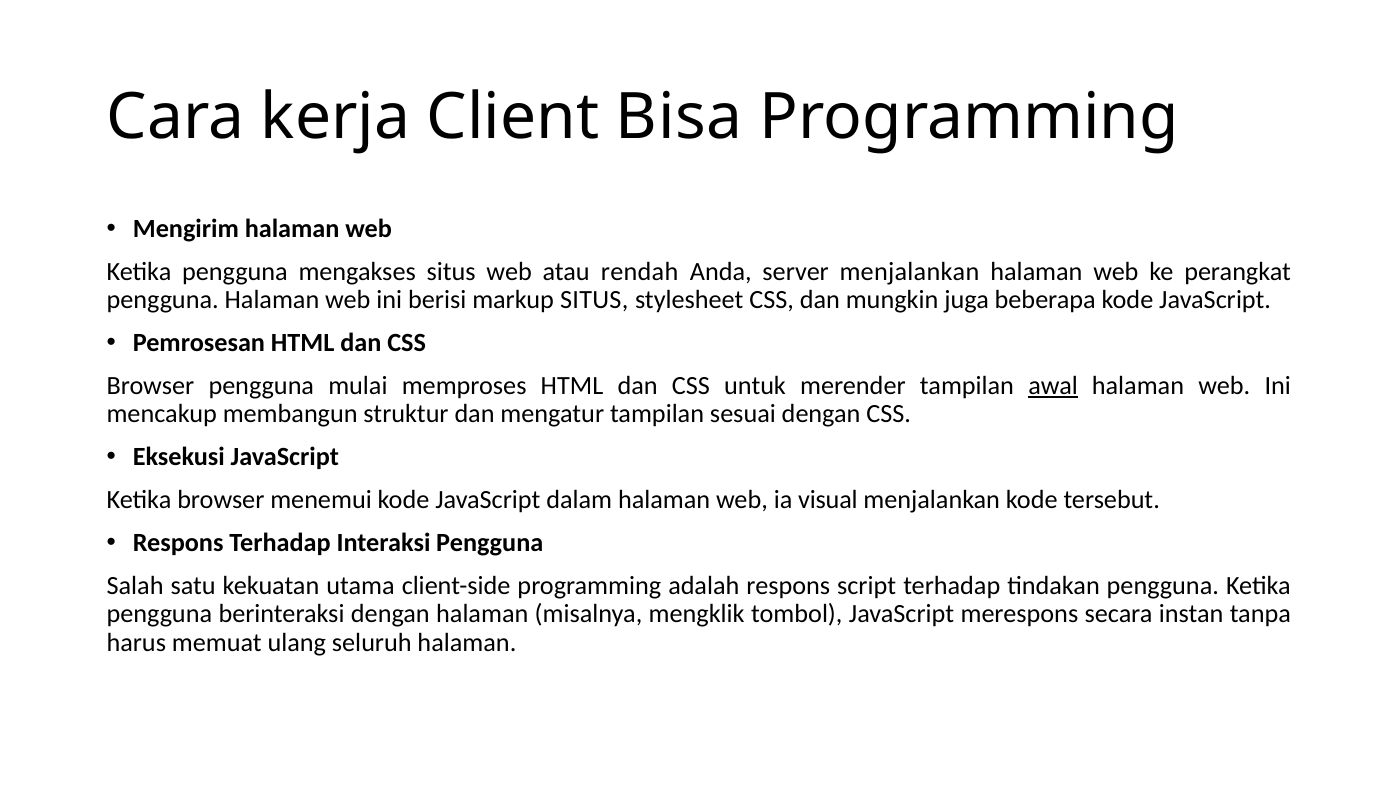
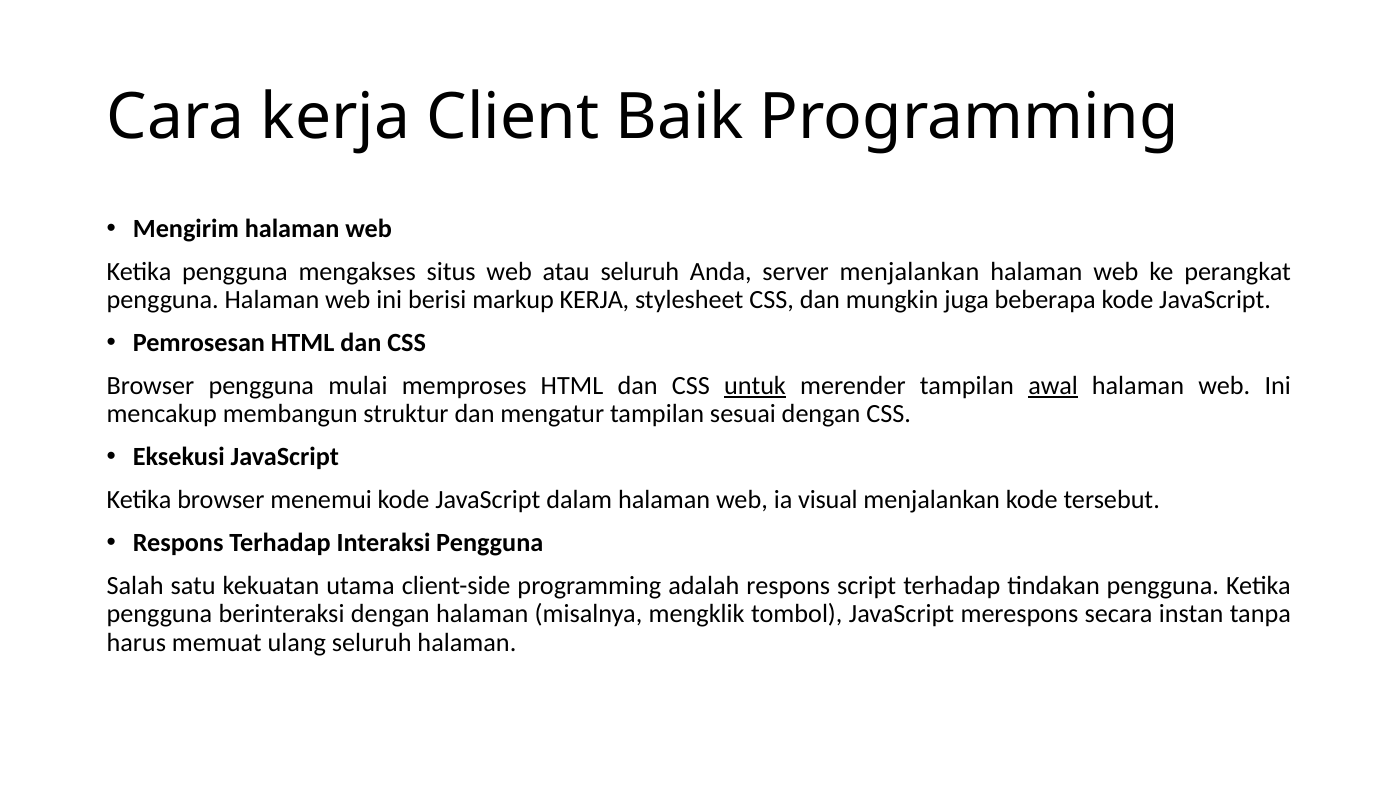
Bisa: Bisa -> Baik (680, 118)
atau rendah: rendah -> seluruh (640, 272)
markup SITUS: SITUS -> KERJA (594, 300)
untuk underline: none -> present (755, 386)
